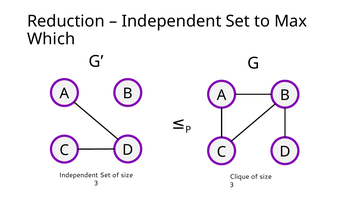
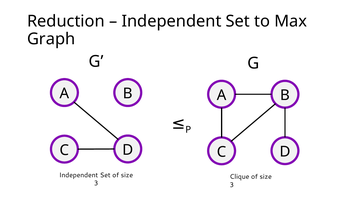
Which: Which -> Graph (51, 39)
